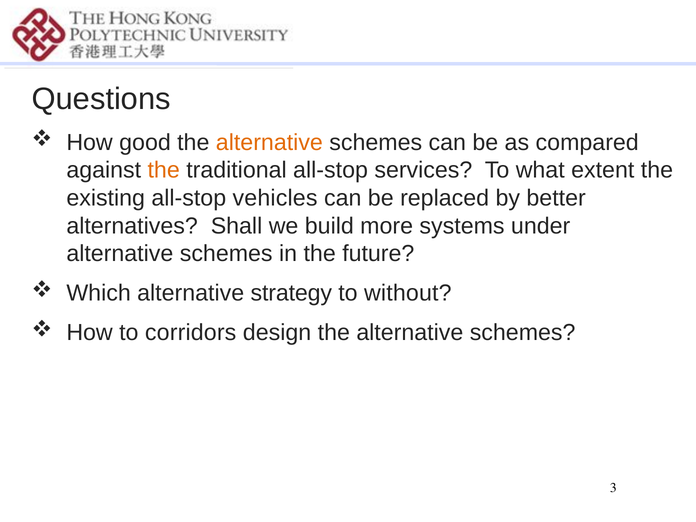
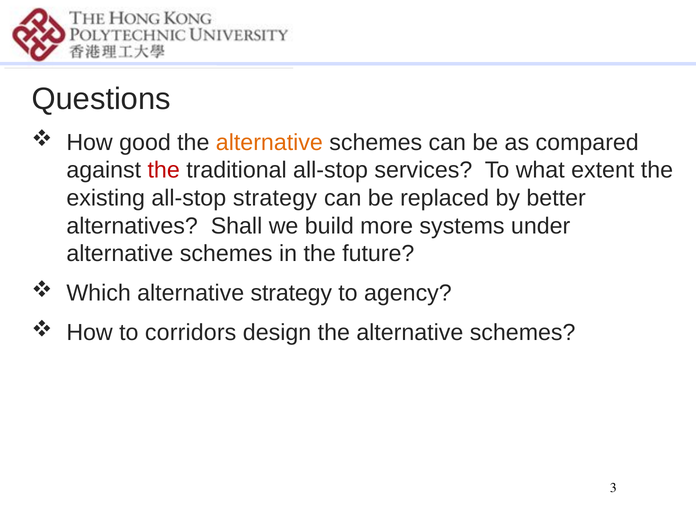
the colour: orange -> red (164, 170)
all-stop vehicles: vehicles -> strategy (275, 198)
without: without -> agency (408, 293)
